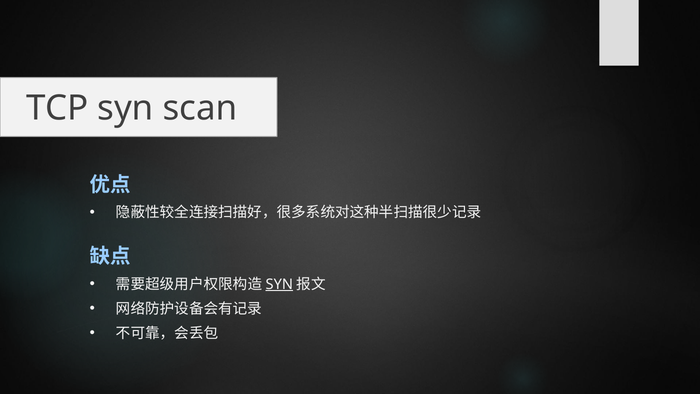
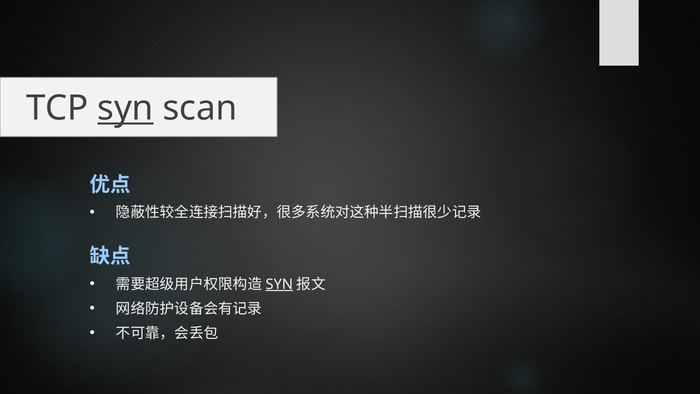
syn underline: none -> present (126, 108)
